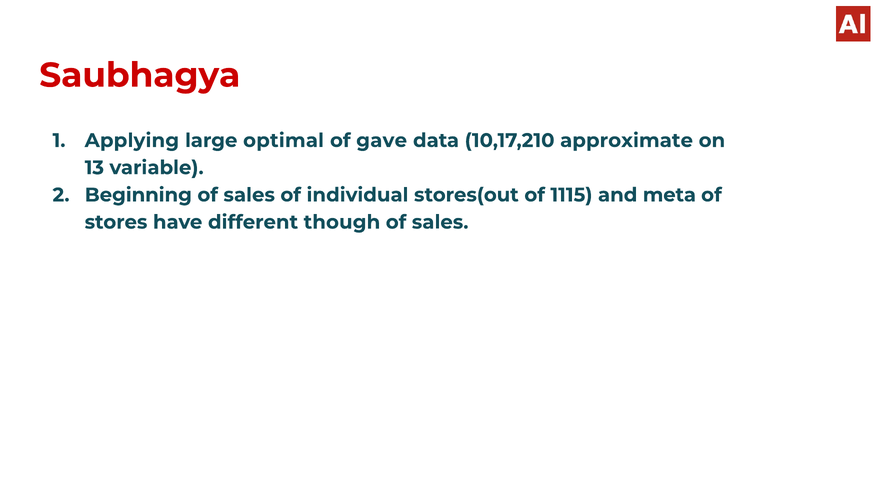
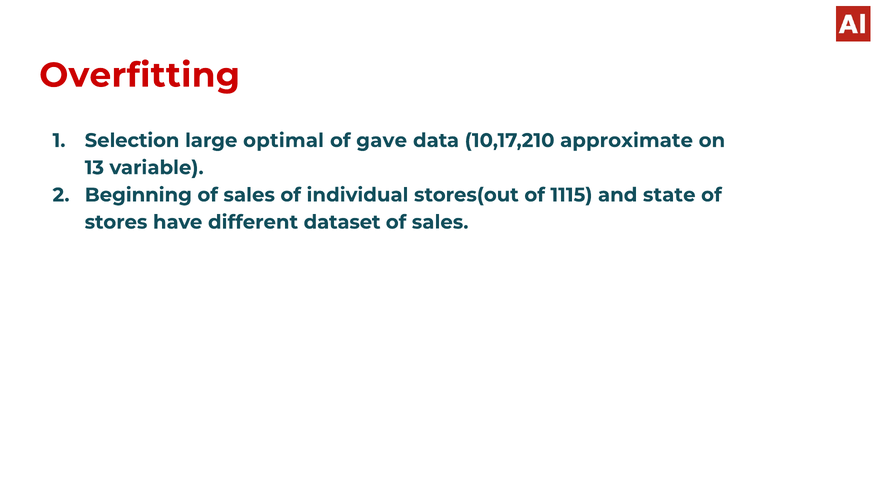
Saubhagya: Saubhagya -> Overfitting (140, 75)
Applying: Applying -> Selection (132, 141)
meta: meta -> state (669, 195)
though: though -> dataset (342, 222)
